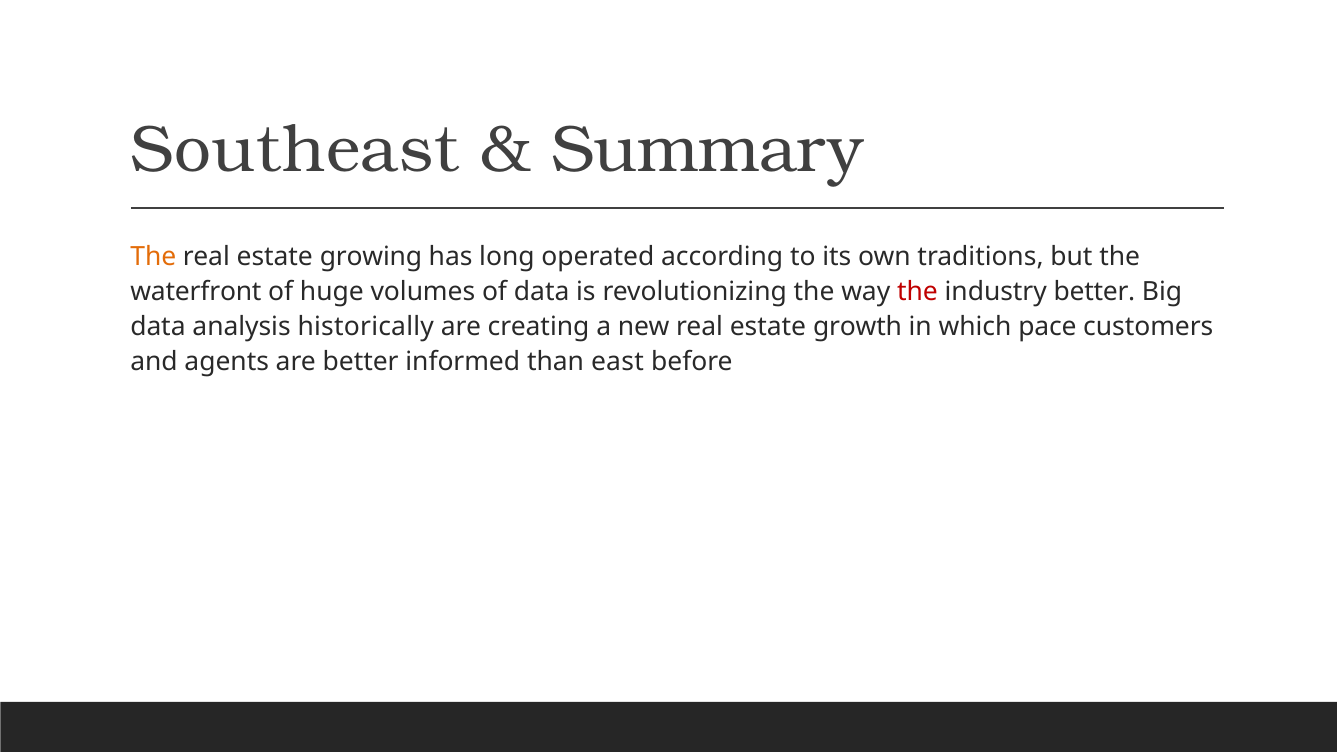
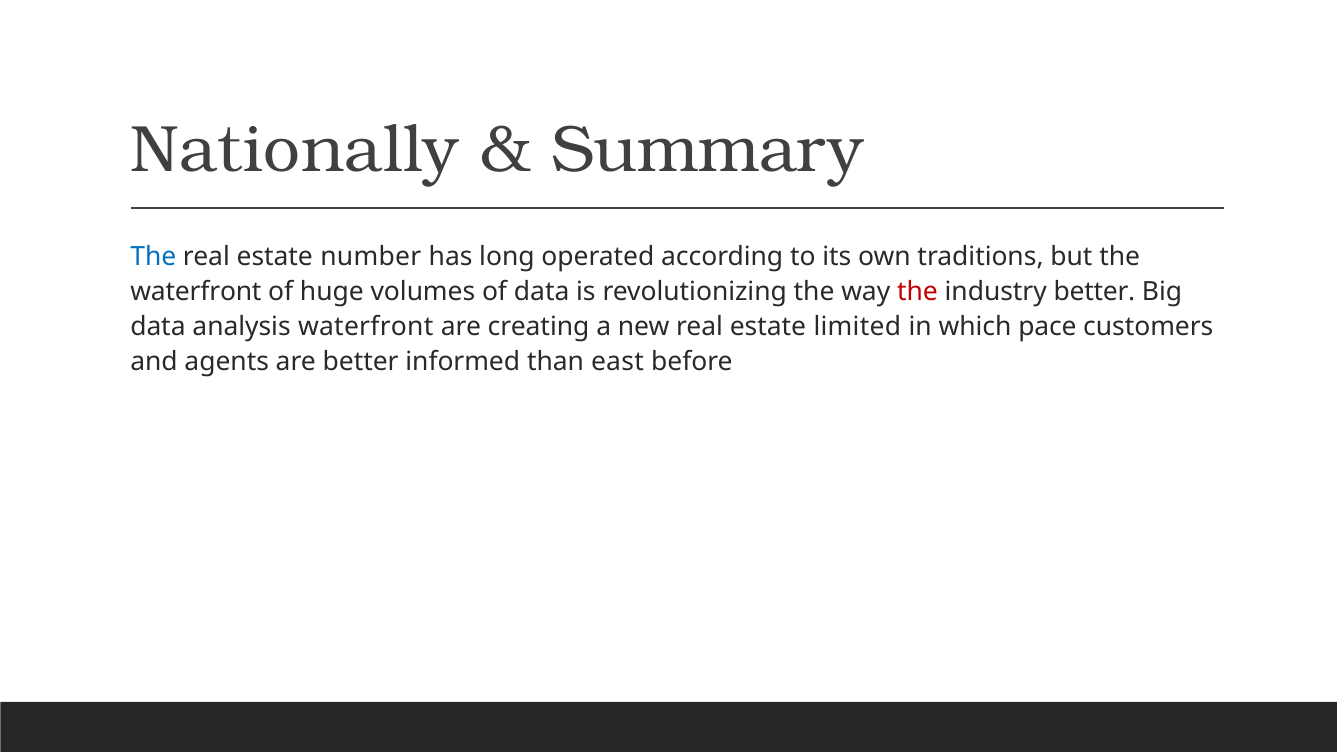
Southeast: Southeast -> Nationally (295, 150)
The colour: orange -> blue (153, 257)
growing: growing -> number (371, 257)
analysis historically: historically -> waterfront (366, 327)
growth: growth -> limited (857, 327)
